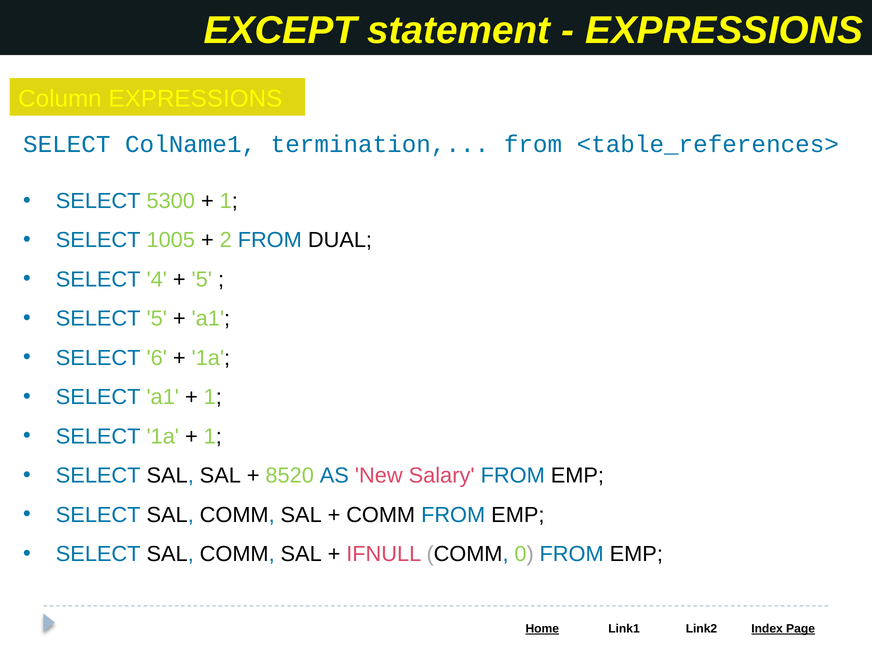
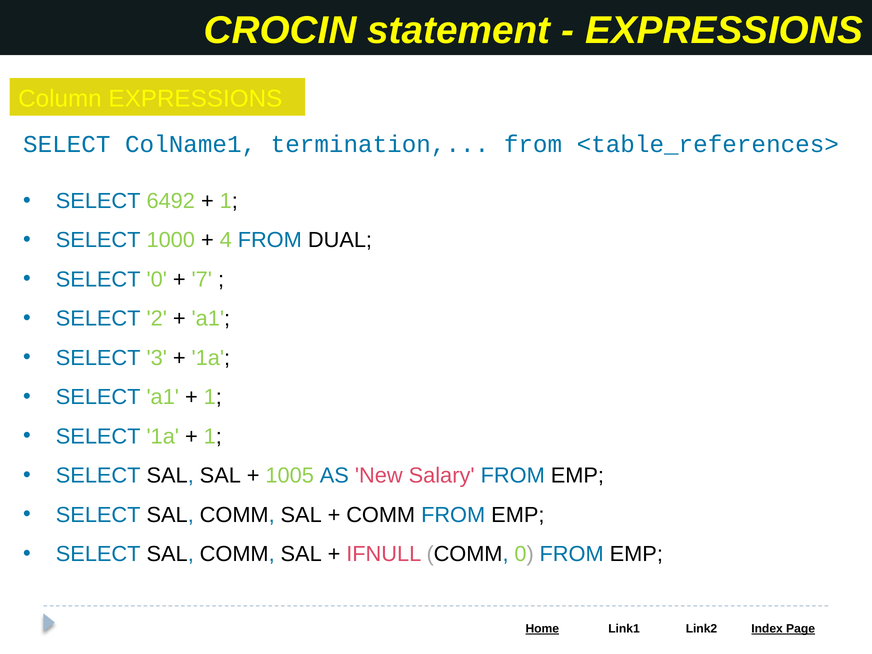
EXCEPT: EXCEPT -> CROCIN (280, 30)
5300: 5300 -> 6492 (171, 201)
1005: 1005 -> 1000 (171, 240)
2: 2 -> 4 (226, 240)
SELECT 4: 4 -> 0 (157, 279)
5: 5 -> 7 (202, 279)
SELECT 5: 5 -> 2 (157, 319)
6: 6 -> 3 (157, 358)
8520: 8520 -> 1005 (290, 476)
